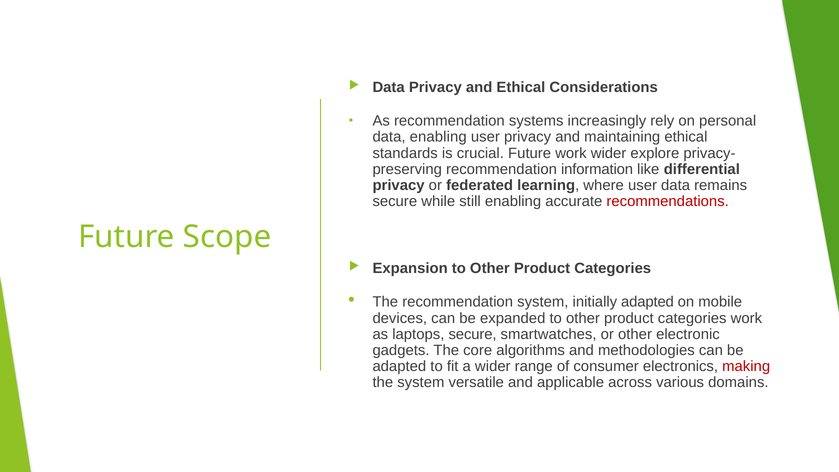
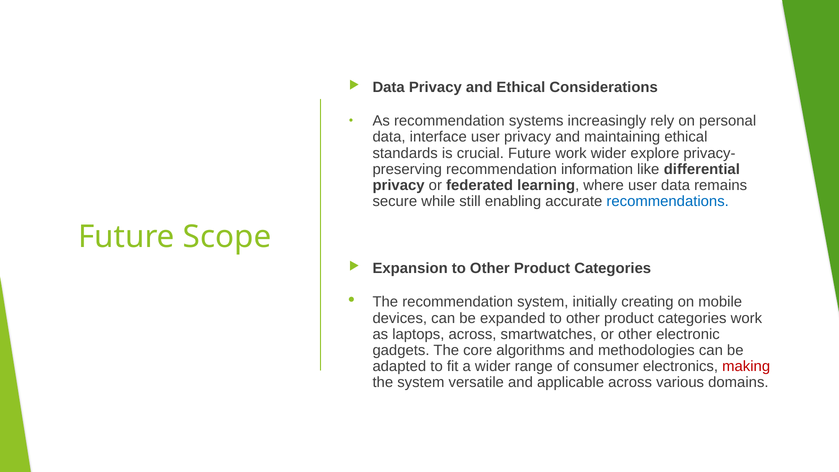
data enabling: enabling -> interface (438, 137)
recommendations colour: red -> blue (668, 201)
initially adapted: adapted -> creating (647, 302)
laptops secure: secure -> across (473, 334)
